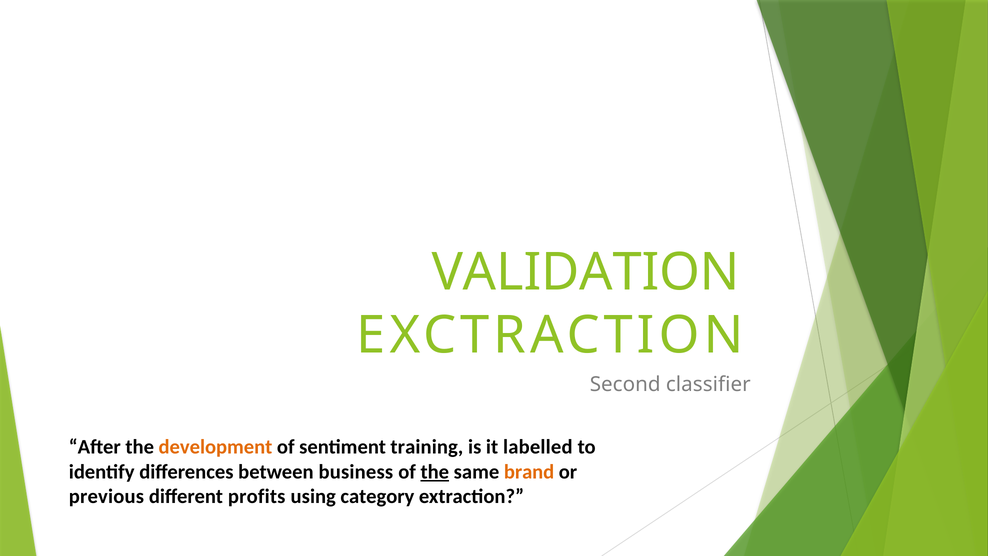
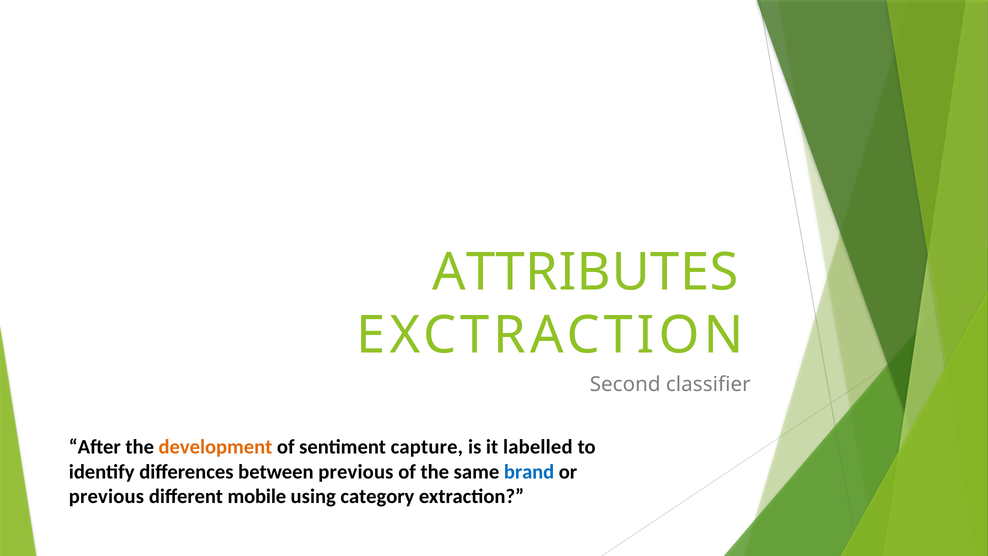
VALIDATION: VALIDATION -> ATTRIBUTES (585, 272)
training: training -> capture (427, 447)
between business: business -> previous (356, 472)
the underline: present -> none (435, 472)
brand colour: orange -> blue (529, 472)
profits: profits -> mobile (257, 496)
